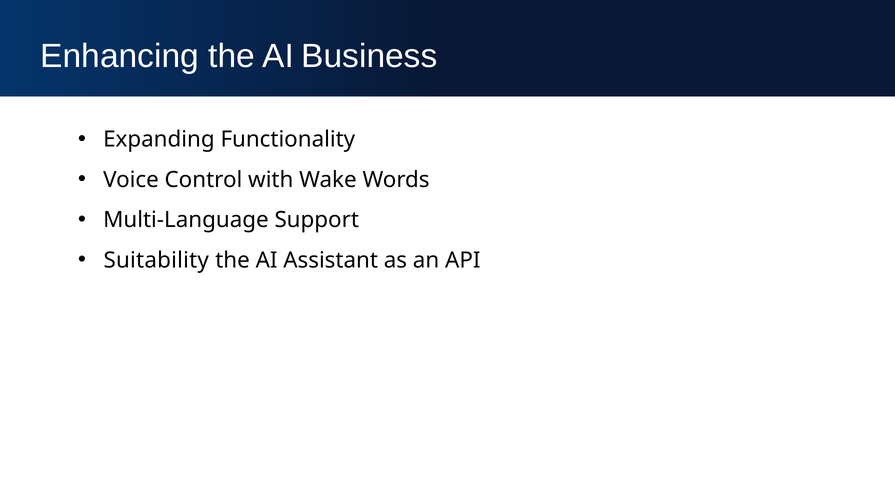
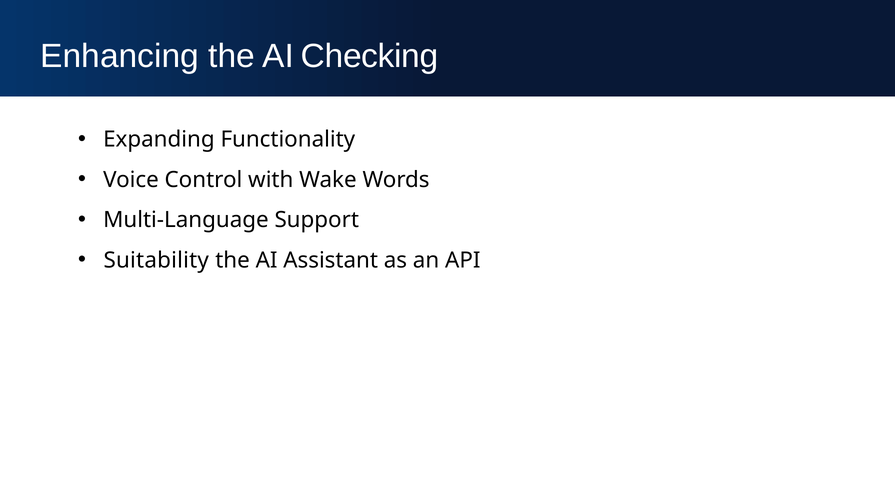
Business: Business -> Checking (370, 56)
